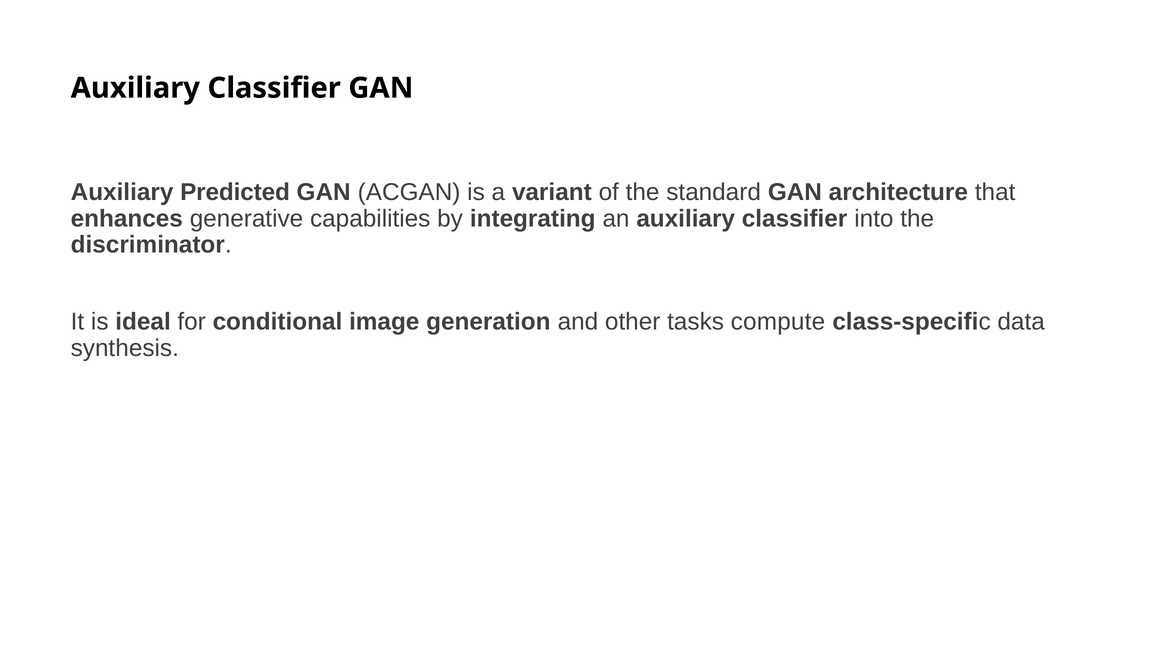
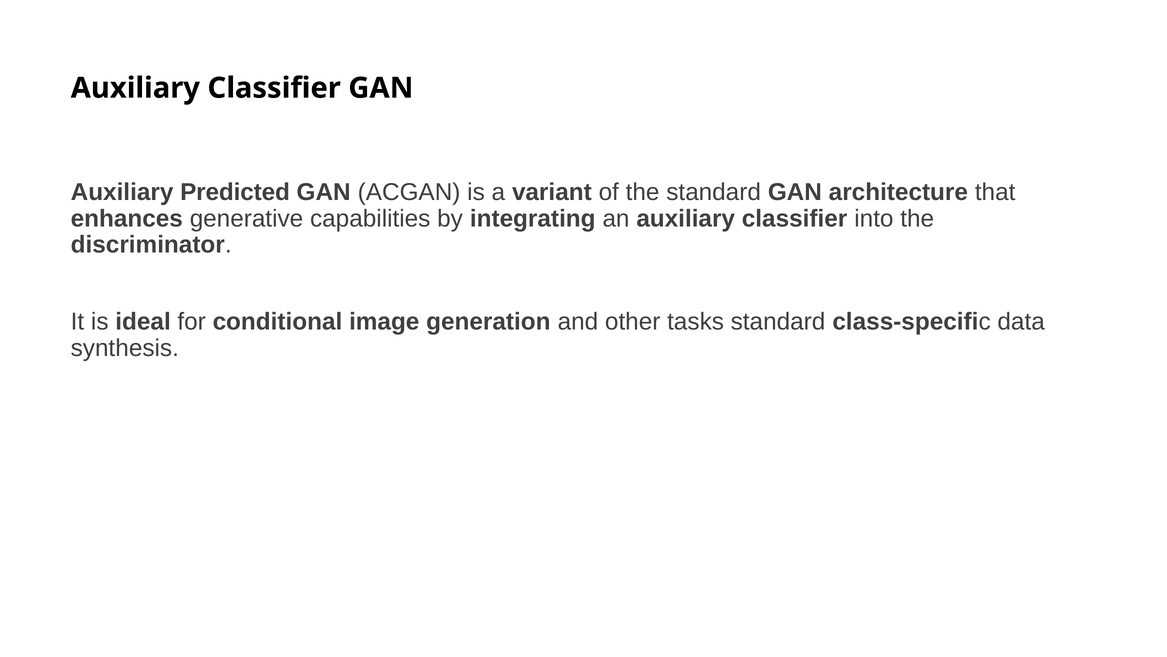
tasks compute: compute -> standard (778, 321)
